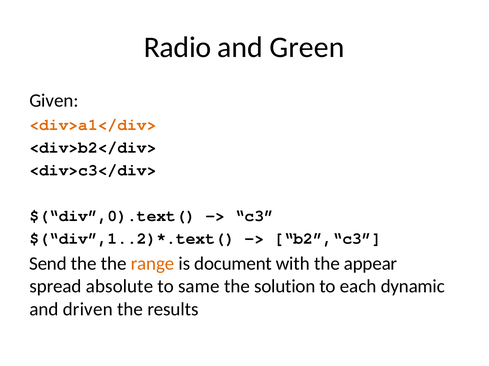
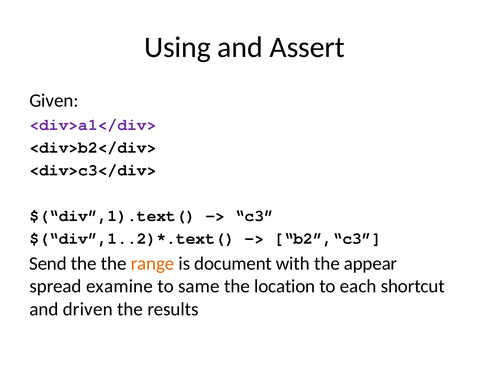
Radio: Radio -> Using (177, 47)
Green: Green -> Assert (307, 47)
<div>a1</div> colour: orange -> purple (93, 125)
$(“div”,0).text(: $(“div”,0).text( -> $(“div”,1).text( (113, 216)
absolute: absolute -> examine (119, 287)
solution: solution -> location (285, 287)
dynamic: dynamic -> shortcut (413, 287)
